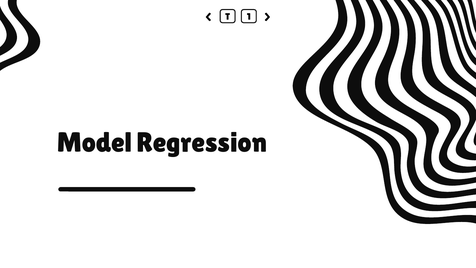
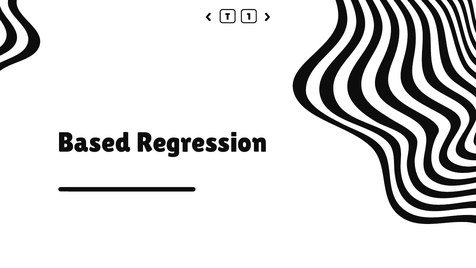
Model: Model -> Based (94, 143)
